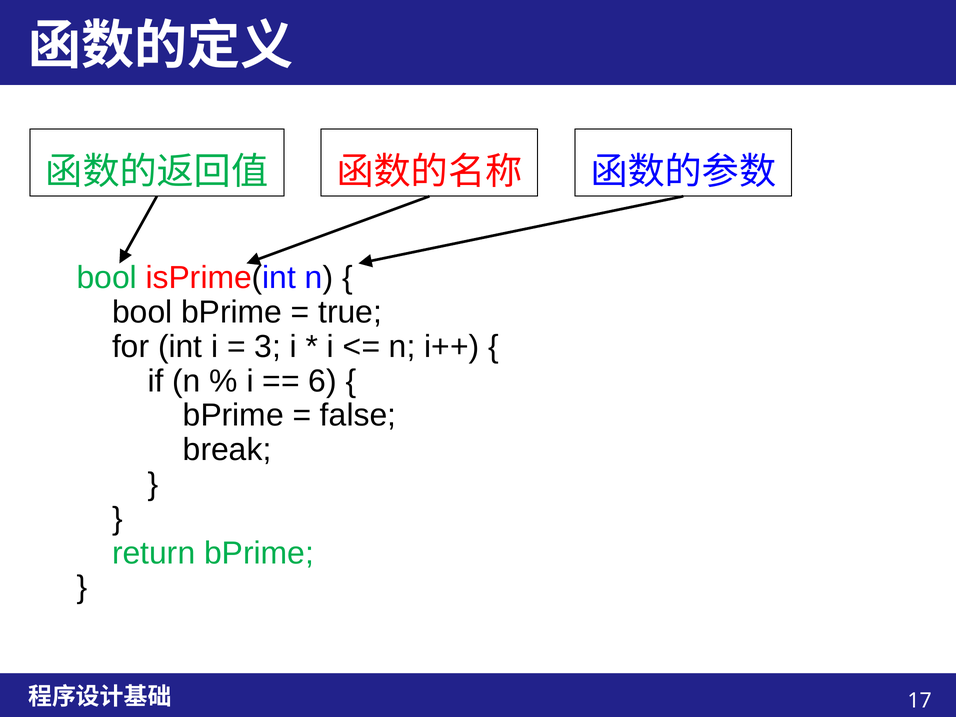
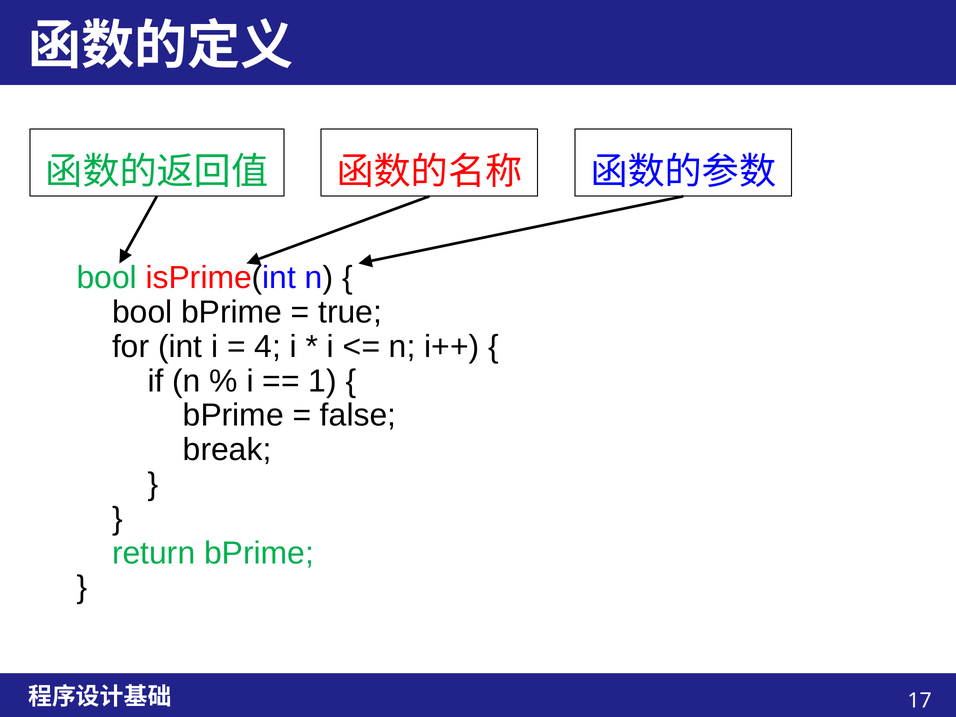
3: 3 -> 4 (268, 347)
6: 6 -> 1 (323, 381)
